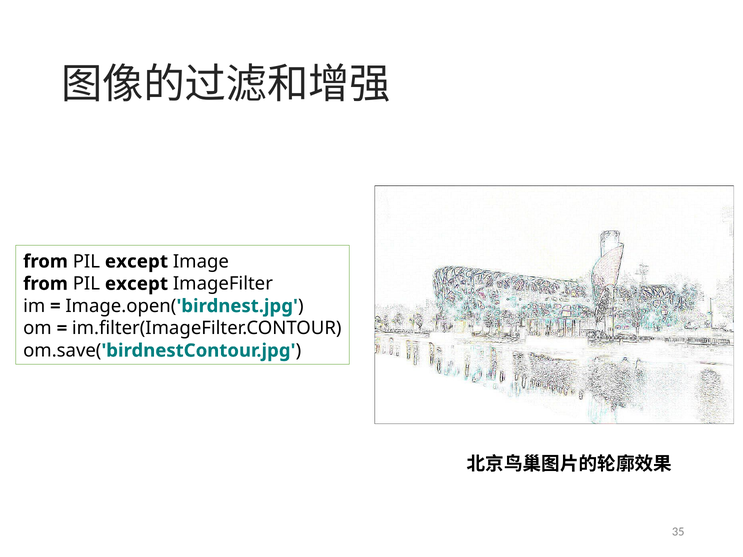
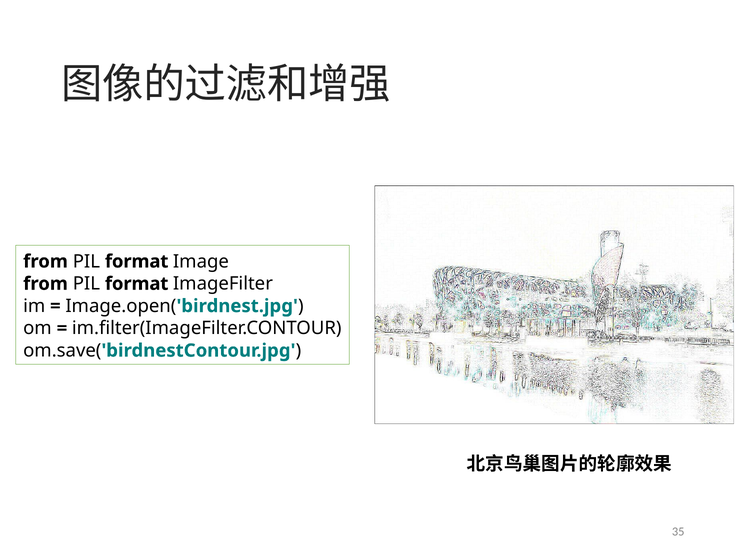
except: except -> format (137, 262)
except: except -> format (137, 284)
